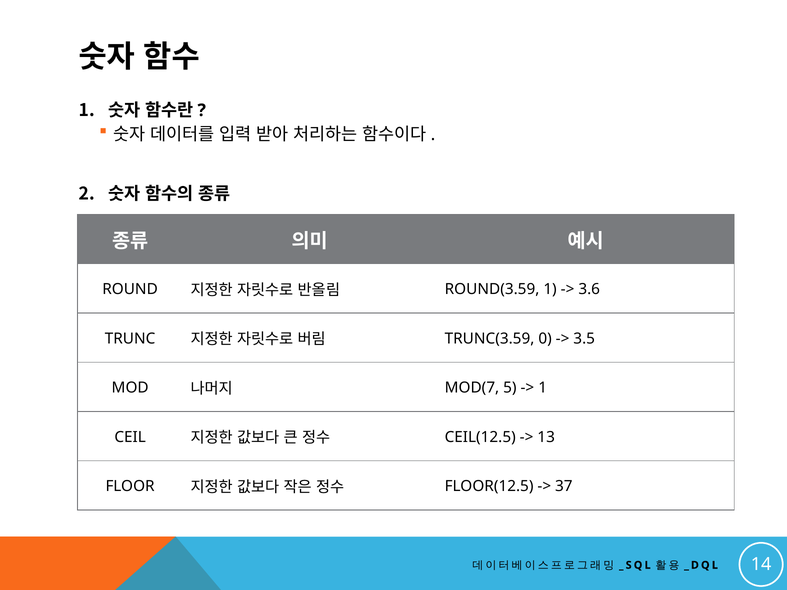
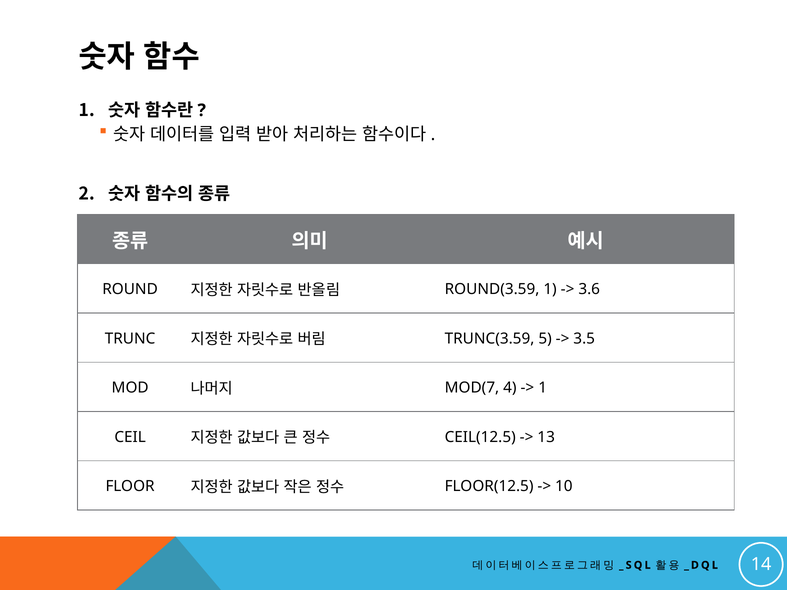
0: 0 -> 5 (545, 339)
5: 5 -> 4 (510, 388)
37: 37 -> 10 (564, 486)
